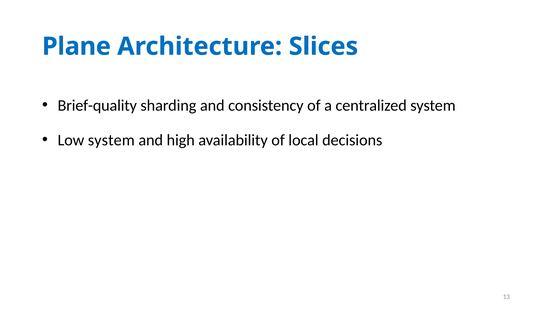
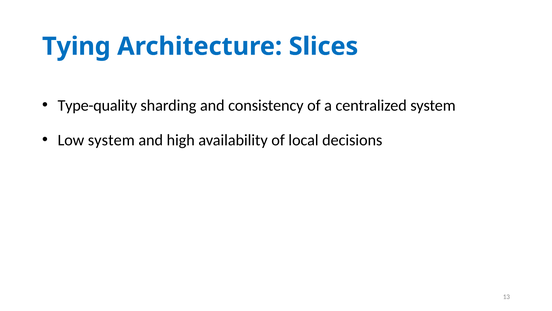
Plane: Plane -> Tying (76, 46)
Brief-quality: Brief-quality -> Type-quality (97, 105)
